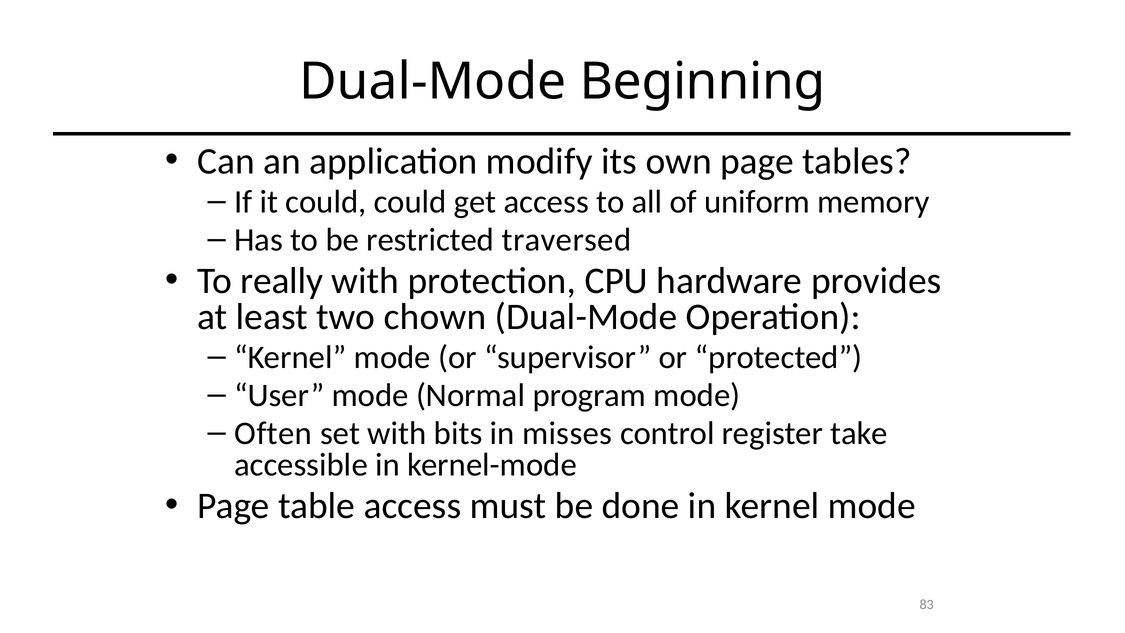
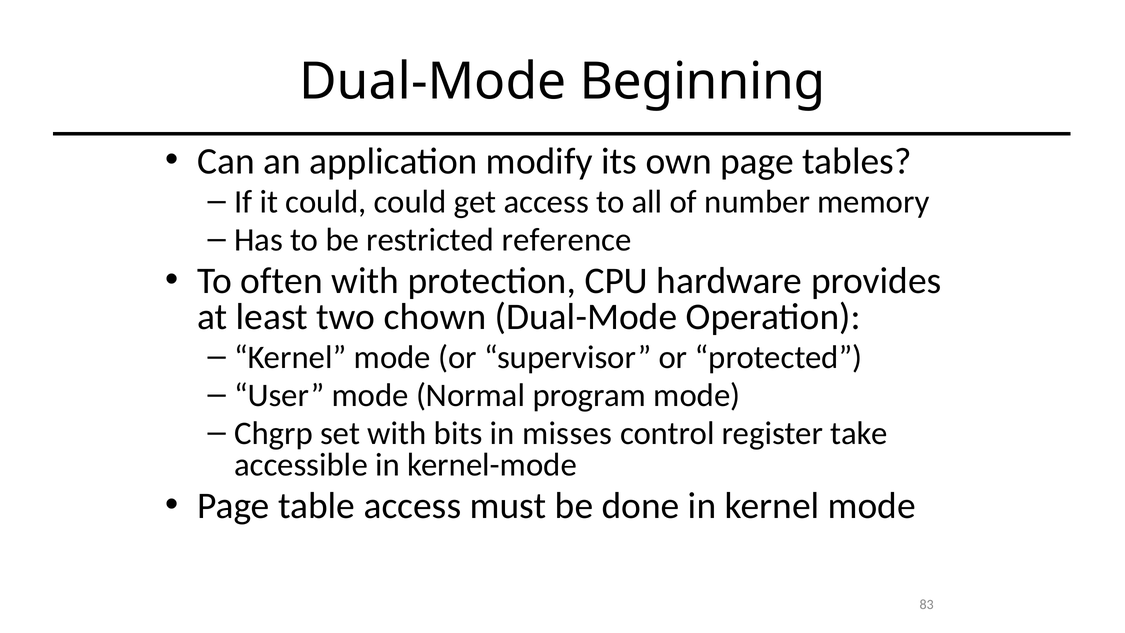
uniform: uniform -> number (757, 202)
traversed: traversed -> reference (567, 240)
really: really -> often (282, 281)
Often: Often -> Chgrp (273, 433)
